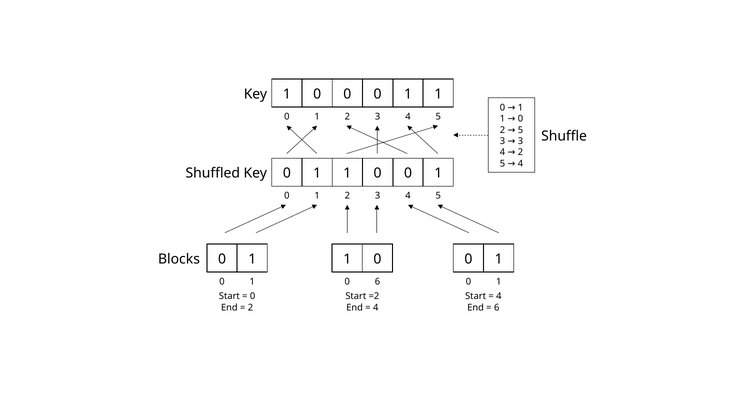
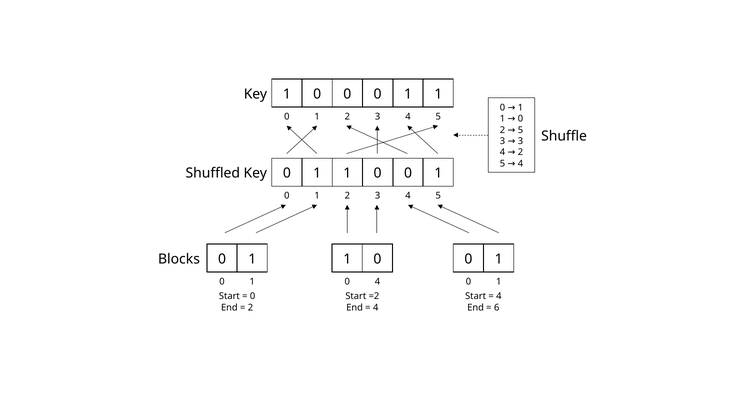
0 6: 6 -> 4 (377, 281)
